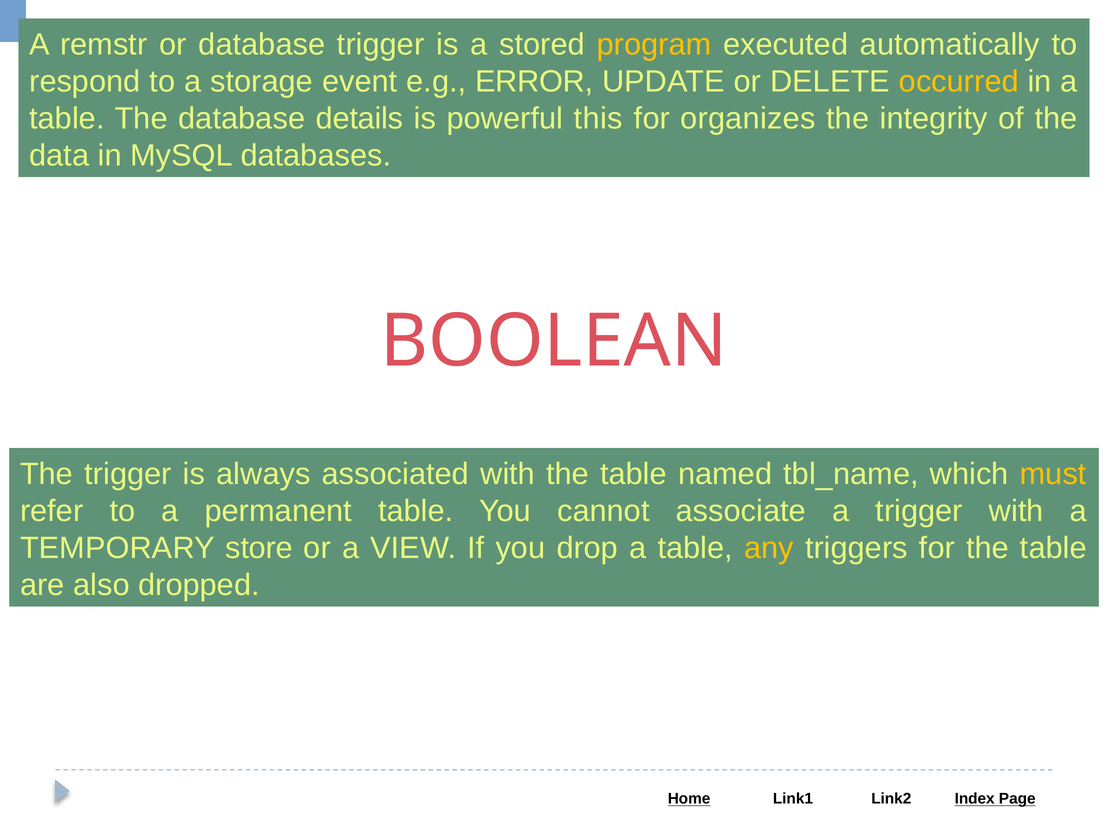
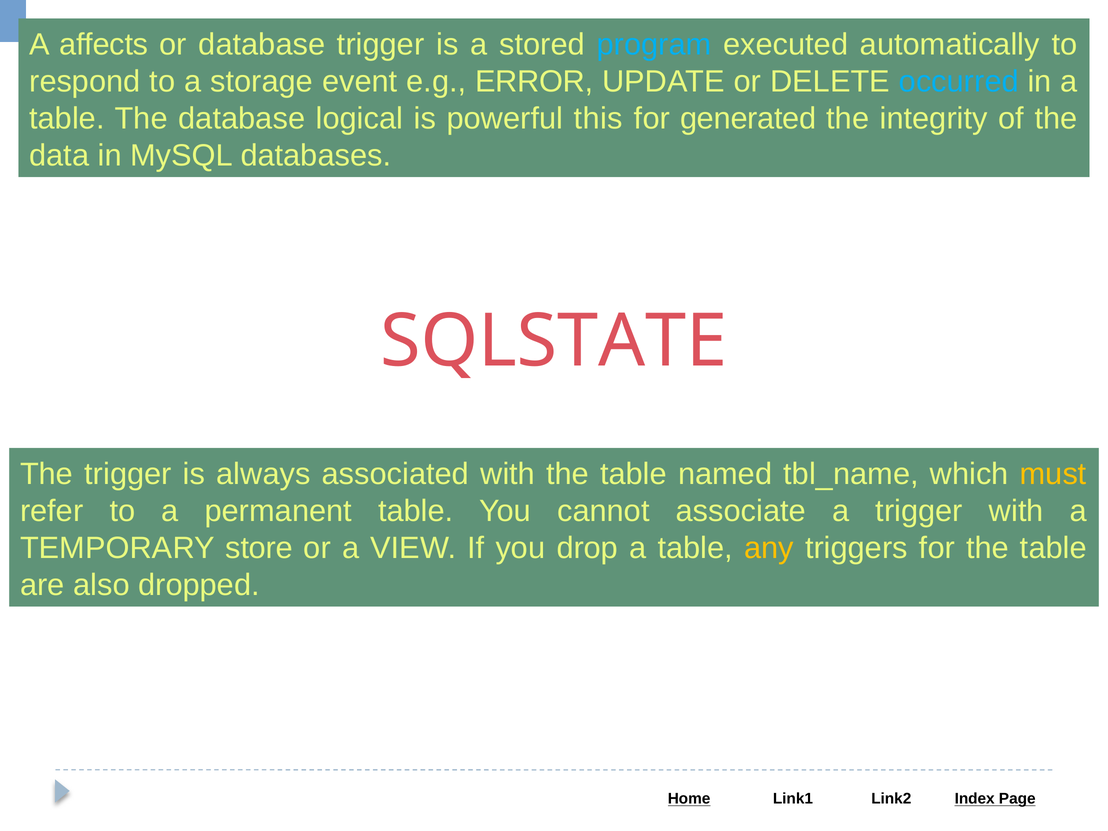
remstr: remstr -> affects (104, 44)
program colour: yellow -> light blue (654, 44)
occurred colour: yellow -> light blue (959, 81)
details: details -> logical (359, 118)
organizes: organizes -> generated (748, 118)
BOOLEAN: BOOLEAN -> SQLSTATE (554, 341)
